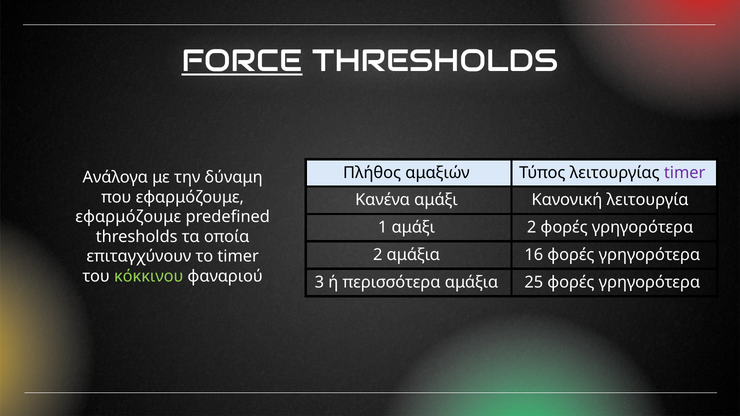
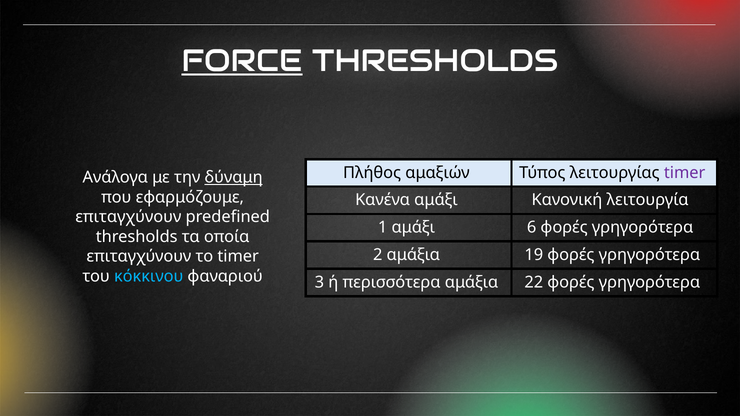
δύναμη underline: none -> present (234, 178)
εφαρμόζουμε: εφαρμόζουμε -> επιταγχύνουν (128, 217)
αμάξι 2: 2 -> 6 (532, 228)
16: 16 -> 19 (534, 255)
κόκκινου colour: light green -> light blue (149, 276)
25: 25 -> 22 (534, 283)
